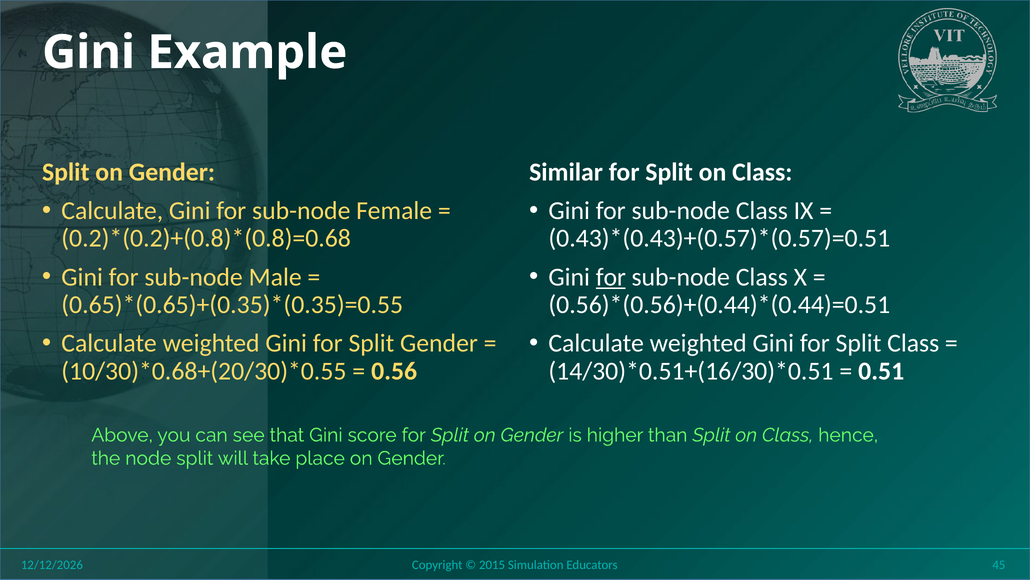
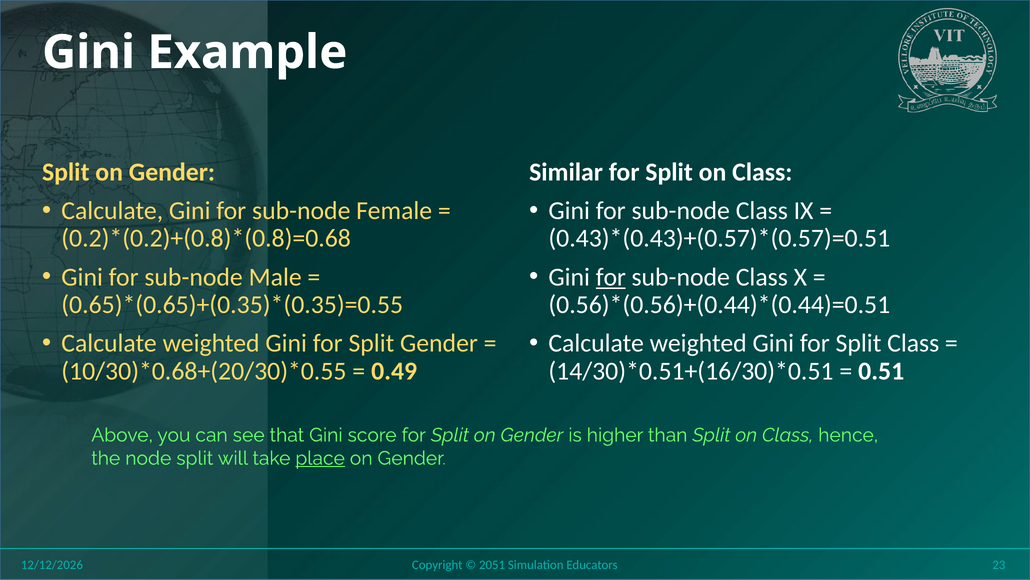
0.56: 0.56 -> 0.49 (394, 371)
place underline: none -> present (320, 458)
2015: 2015 -> 2051 (492, 564)
45: 45 -> 23 (999, 564)
